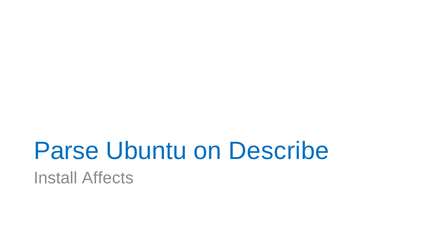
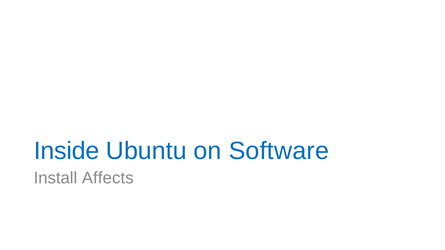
Parse: Parse -> Inside (66, 151)
Describe: Describe -> Software (279, 151)
